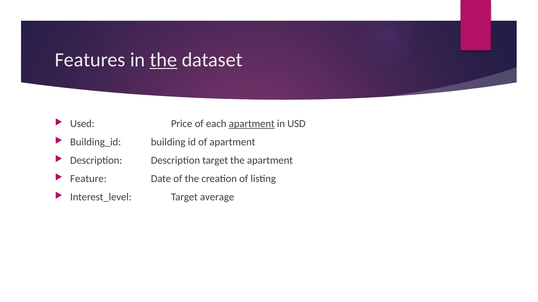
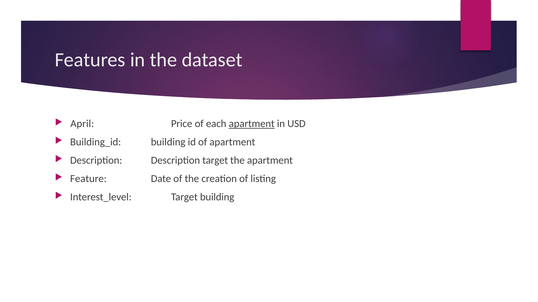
the underline: present -> none (163, 60)
Used: Used -> April (82, 124)
Target average: average -> building (217, 197)
